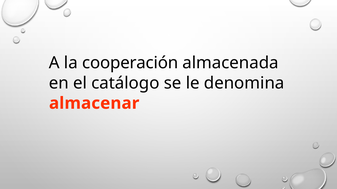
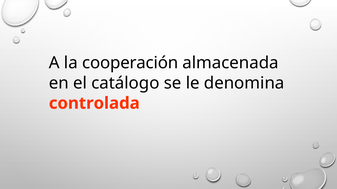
almacenar: almacenar -> controlada (94, 104)
